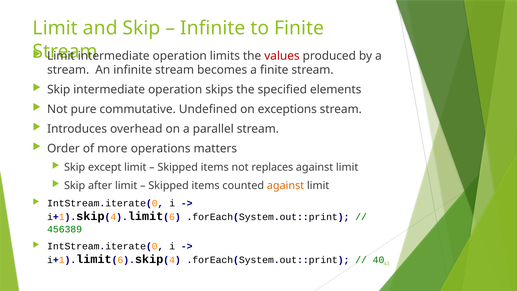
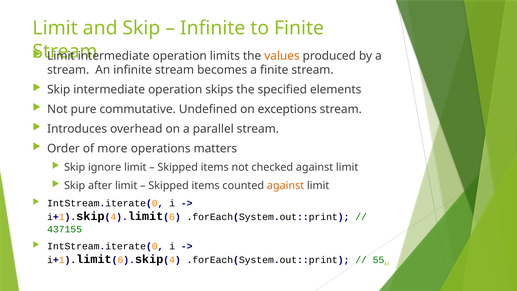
values colour: red -> orange (282, 56)
except: except -> ignore (105, 167)
replaces: replaces -> checked (272, 167)
456389: 456389 -> 437155 (65, 229)
40: 40 -> 55 (379, 260)
